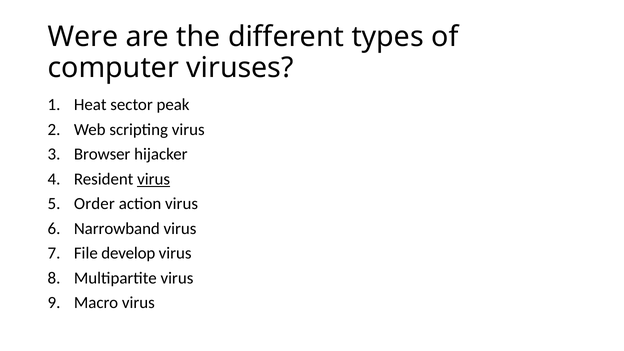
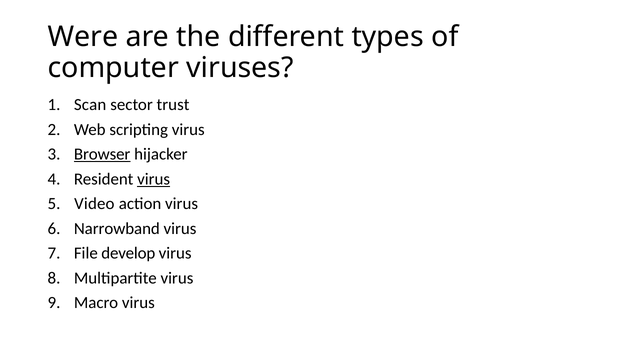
Heat: Heat -> Scan (90, 105)
peak: peak -> trust (173, 105)
Browser underline: none -> present (102, 154)
Order: Order -> Video (94, 204)
